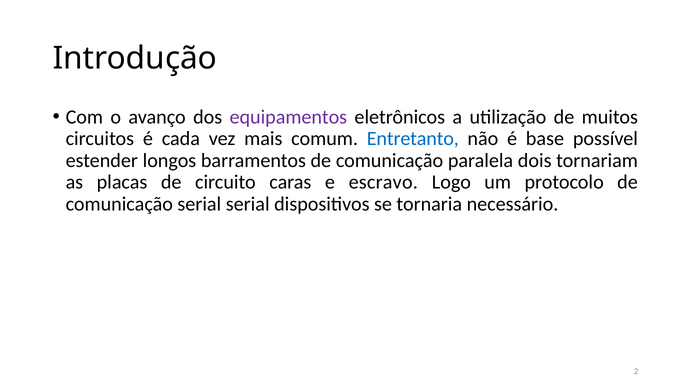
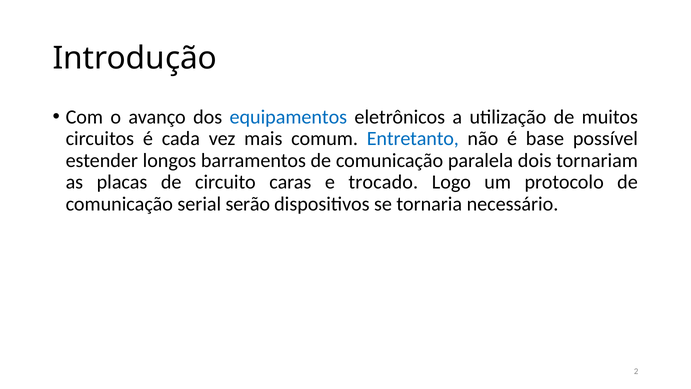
equipamentos colour: purple -> blue (288, 117)
escravo: escravo -> trocado (383, 182)
serial serial: serial -> serão (248, 204)
